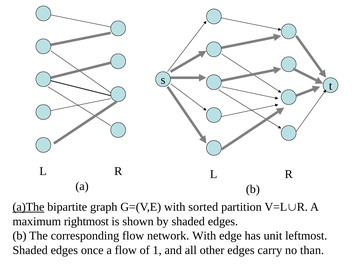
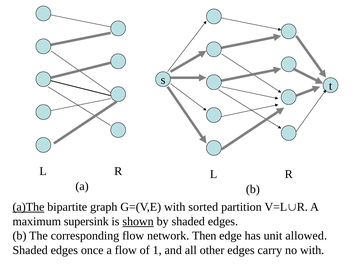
rightmost: rightmost -> supersink (86, 222)
shown underline: none -> present (138, 222)
network With: With -> Then (204, 236)
leftmost: leftmost -> allowed (306, 236)
no than: than -> with (312, 250)
